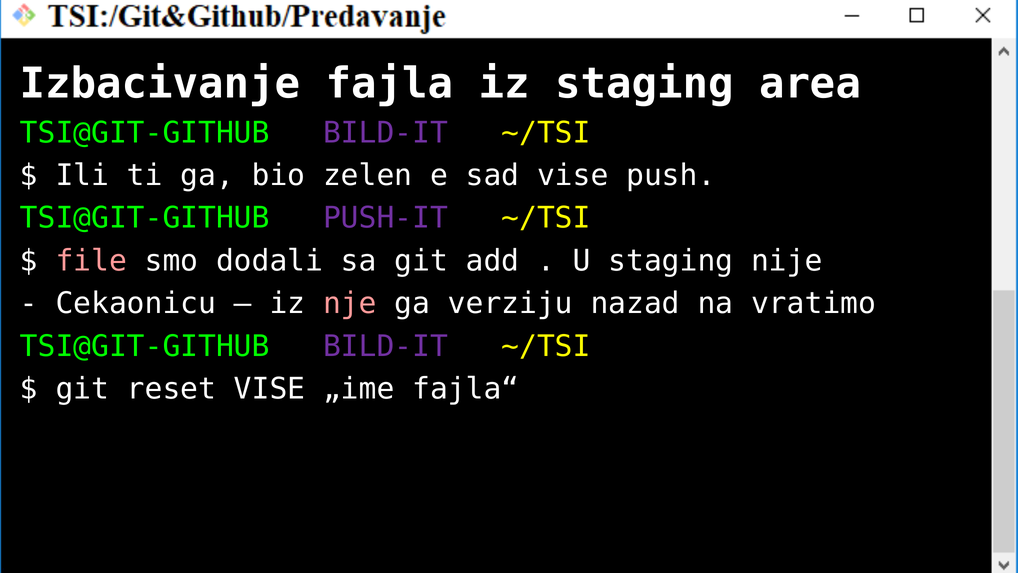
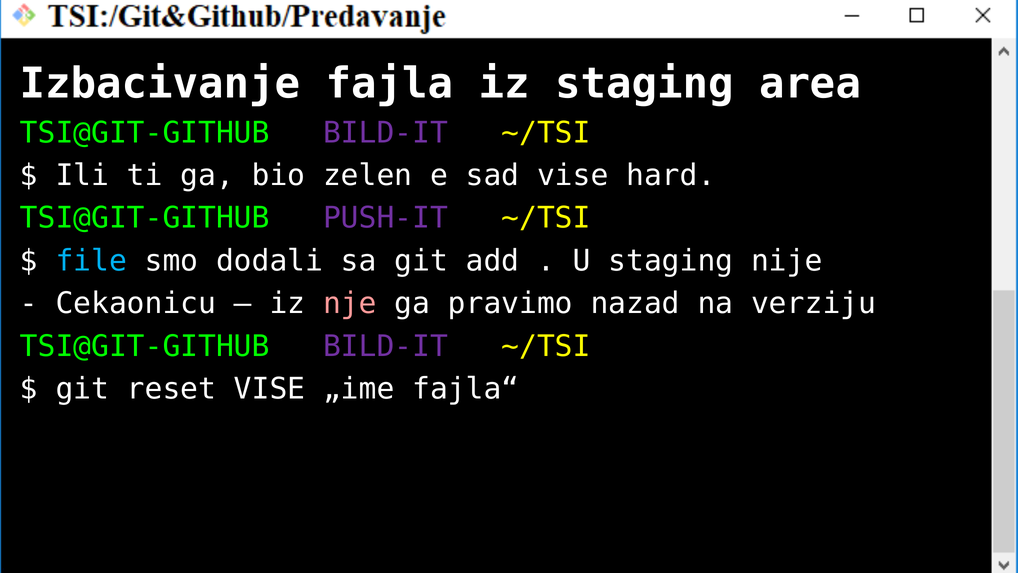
push: push -> hard (671, 175)
file colour: pink -> light blue (91, 261)
verziju: verziju -> pravimo (510, 303)
vratimo: vratimo -> verziju (814, 303)
